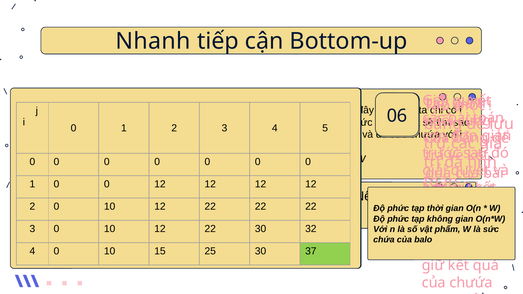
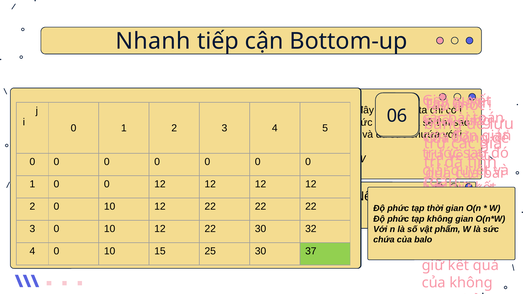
của chưứa: chưứa -> không (471, 283)
